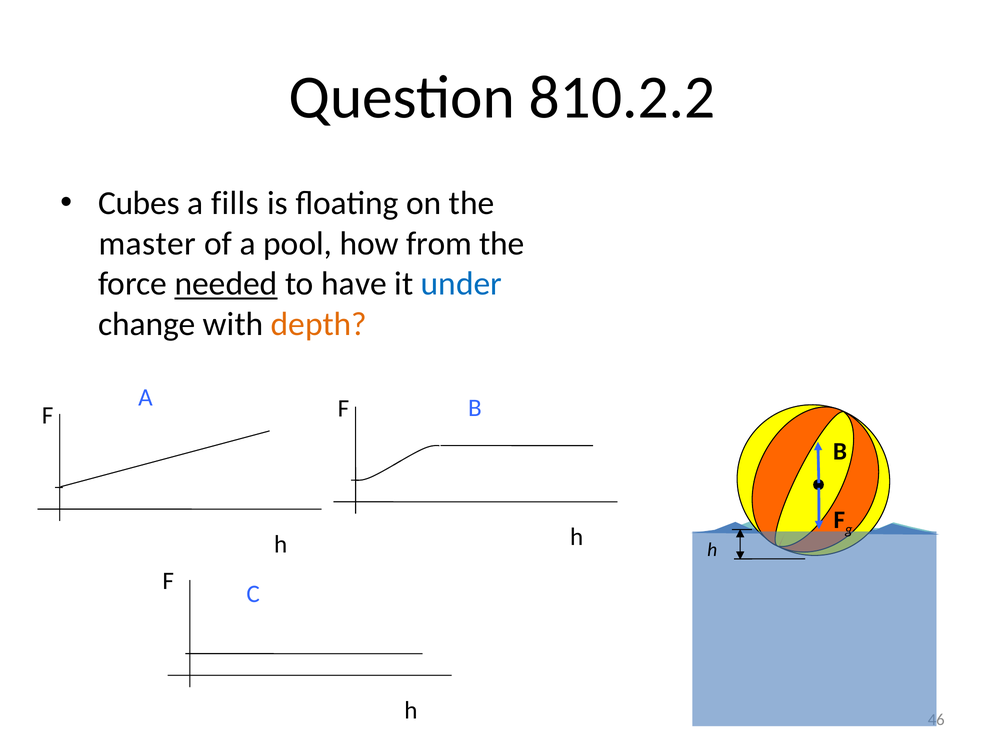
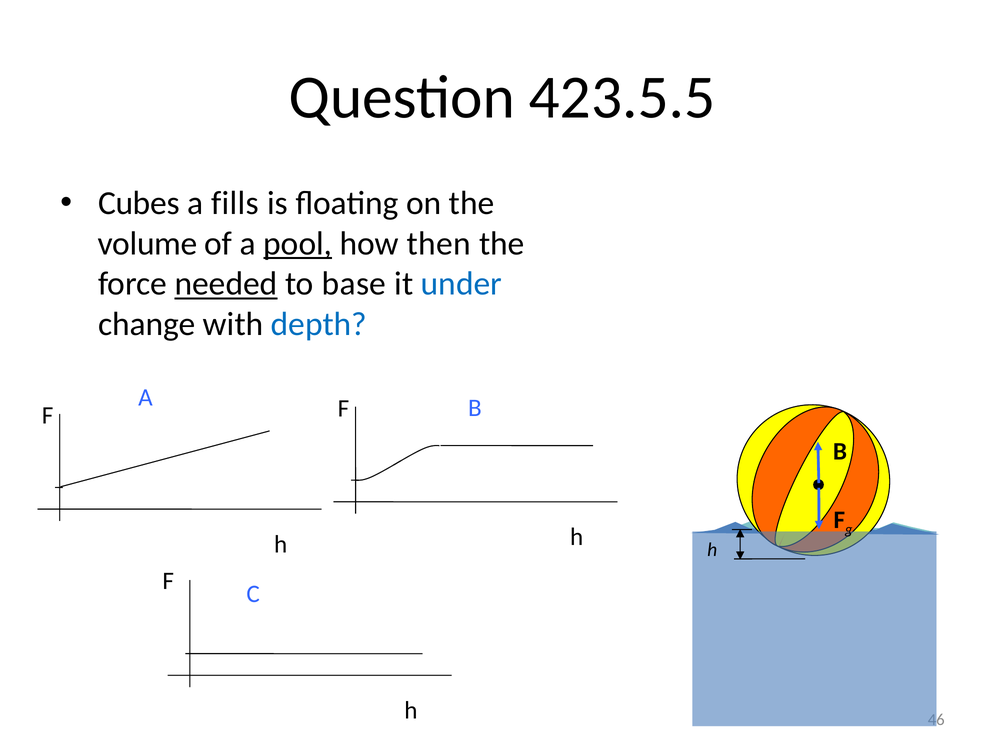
810.2.2: 810.2.2 -> 423.5.5 (622, 97)
master: master -> volume (148, 244)
pool underline: none -> present (298, 244)
from: from -> then (439, 244)
have: have -> base (354, 284)
depth colour: orange -> blue (319, 324)
